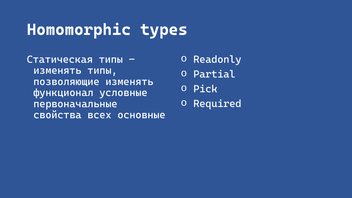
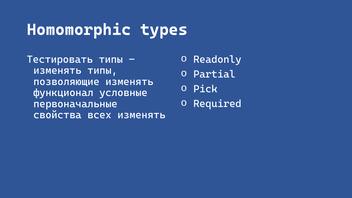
Статическая: Статическая -> Тестировать (60, 60)
всех основные: основные -> изменять (141, 115)
